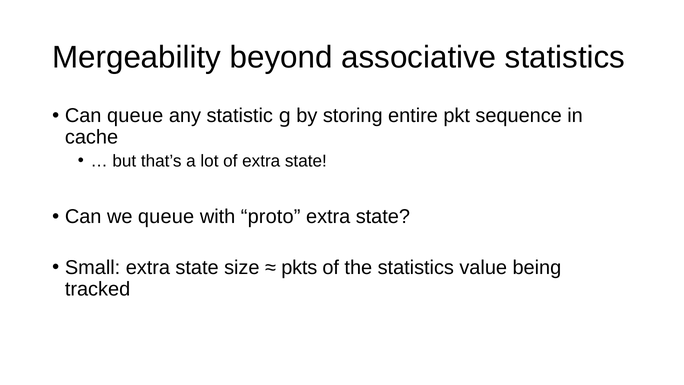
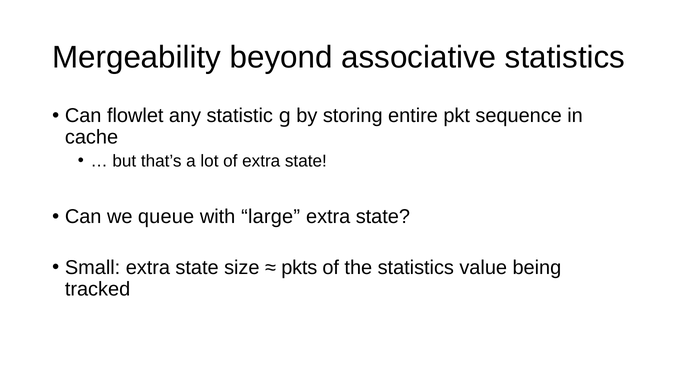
Can queue: queue -> flowlet (135, 116)
proto: proto -> large (271, 217)
